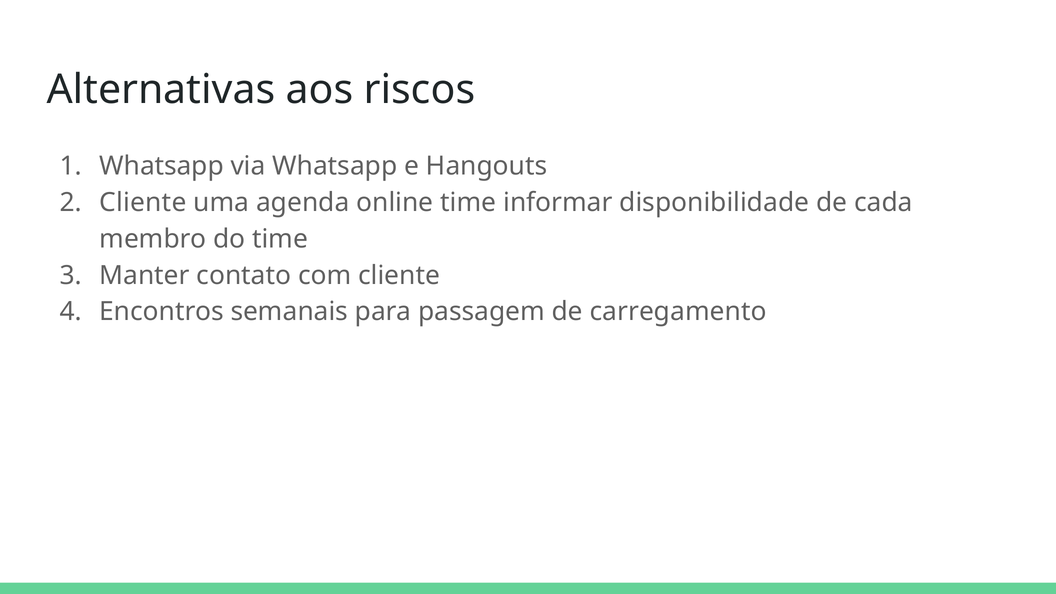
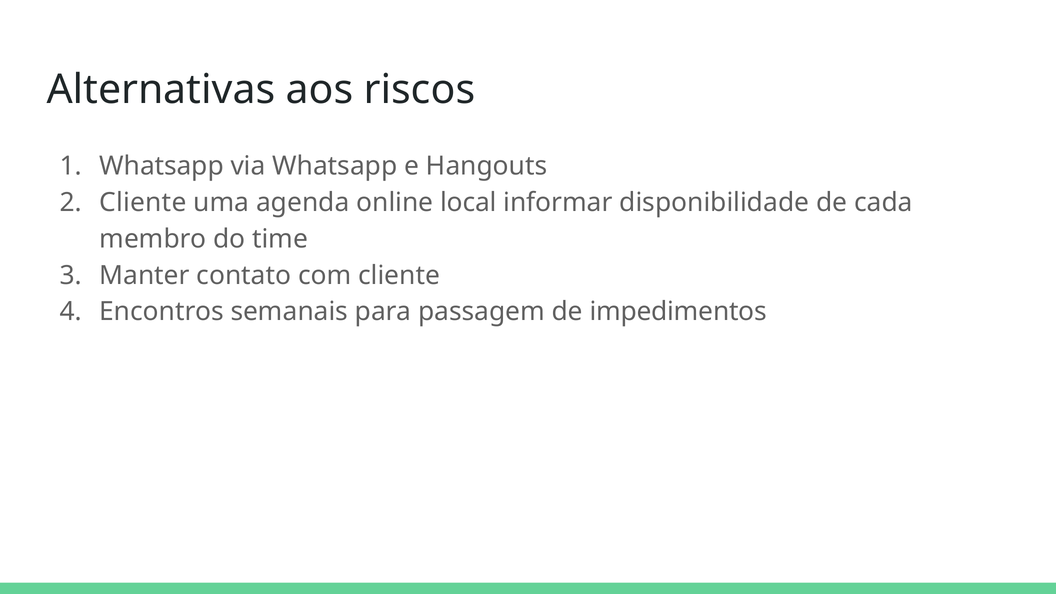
online time: time -> local (468, 202)
carregamento: carregamento -> impedimentos (678, 312)
